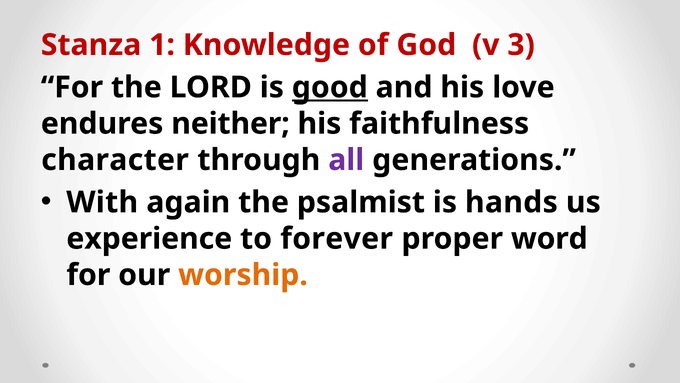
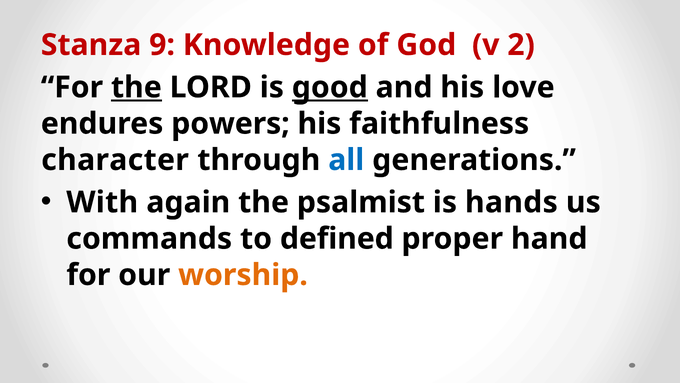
1: 1 -> 9 (162, 45)
3: 3 -> 2 (521, 45)
the underline: none -> present (136, 87)
neither: neither -> powers (230, 124)
all colour: purple -> blue (346, 160)
experience: experience -> commands (149, 238)
forever: forever -> defined (337, 238)
word: word -> hand (549, 238)
